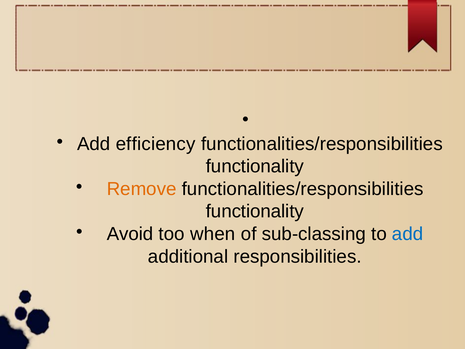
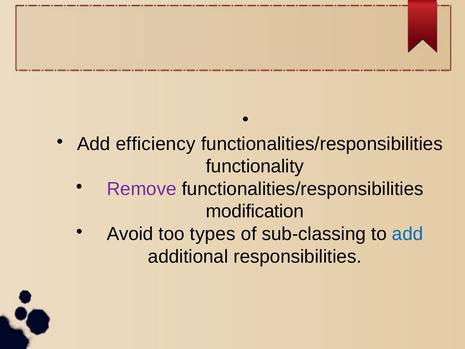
Remove colour: orange -> purple (142, 189)
functionality: functionality -> modification (255, 211)
when: when -> types (213, 234)
